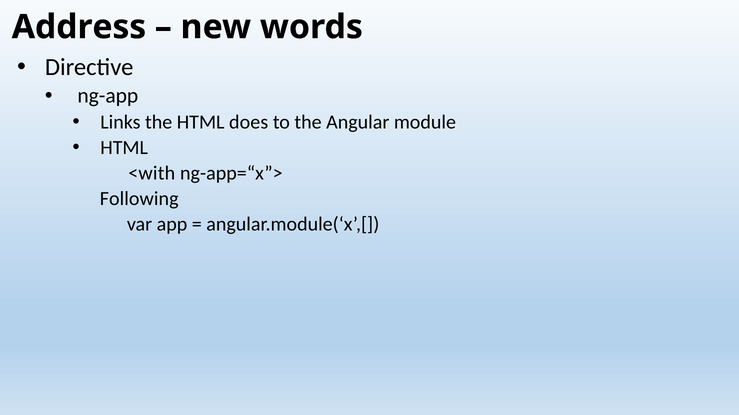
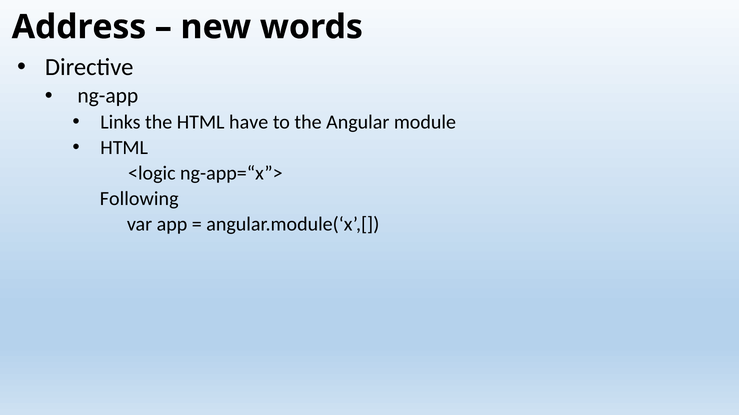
does: does -> have (249, 122)
<with: <with -> <logic (152, 173)
